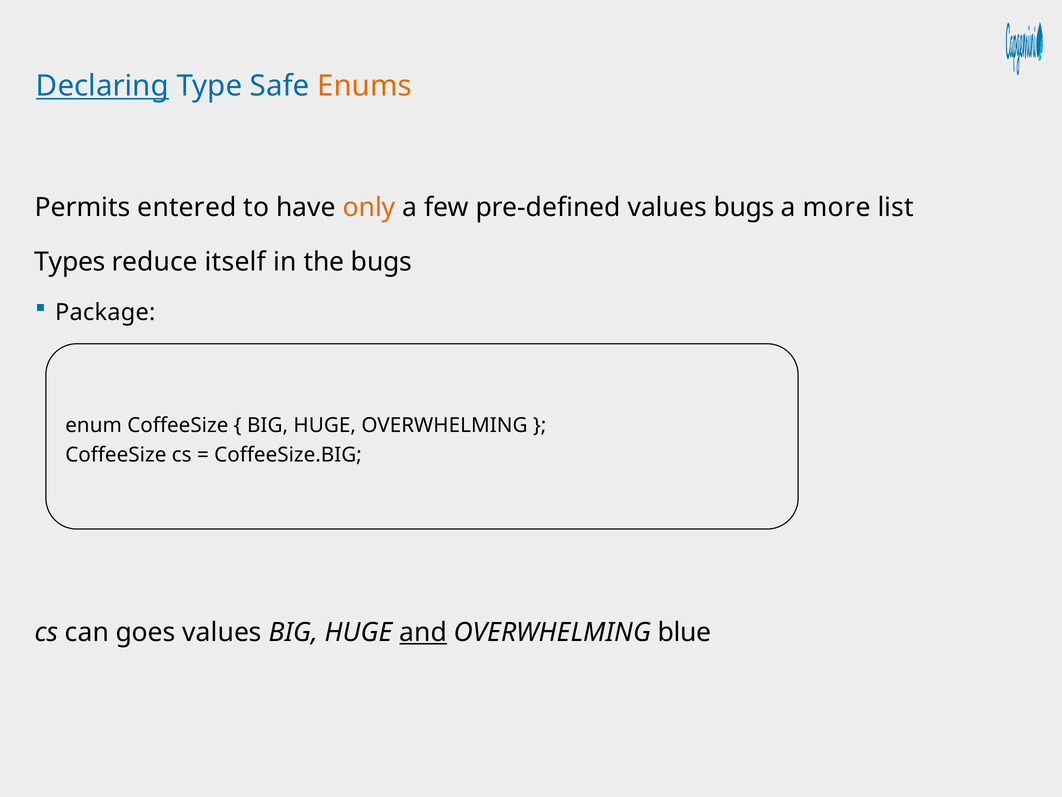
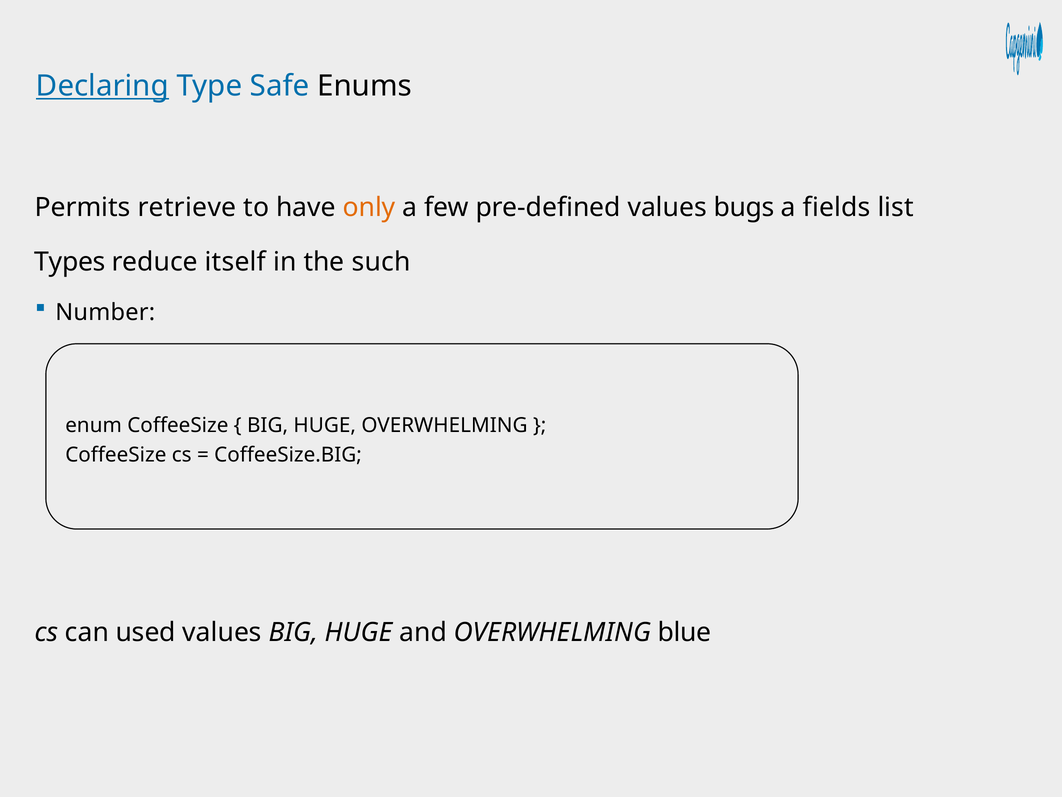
Enums colour: orange -> black (365, 86)
entered: entered -> retrieve (187, 207)
more: more -> fields (837, 207)
the bugs: bugs -> such (381, 262)
Package: Package -> Number (105, 312)
goes: goes -> used (146, 632)
and underline: present -> none (423, 632)
